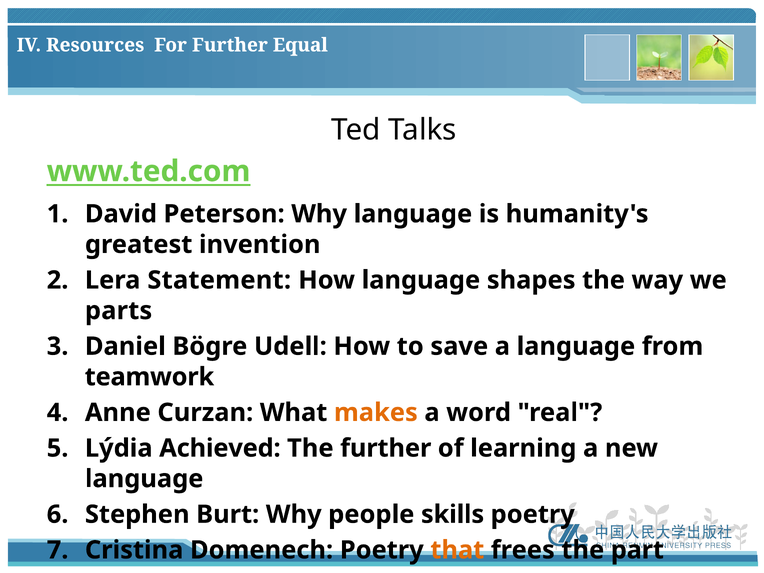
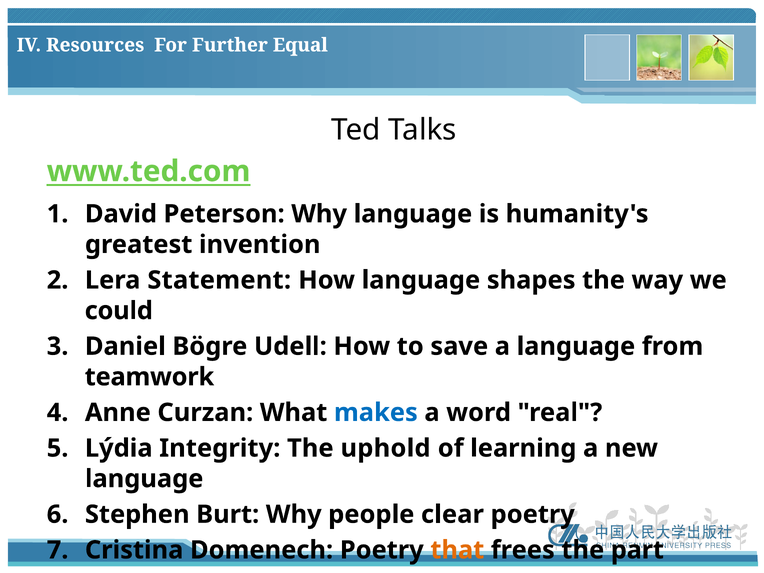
parts: parts -> could (119, 311)
makes colour: orange -> blue (376, 413)
Achieved: Achieved -> Integrity (220, 448)
The further: further -> uphold (386, 448)
skills: skills -> clear (452, 514)
